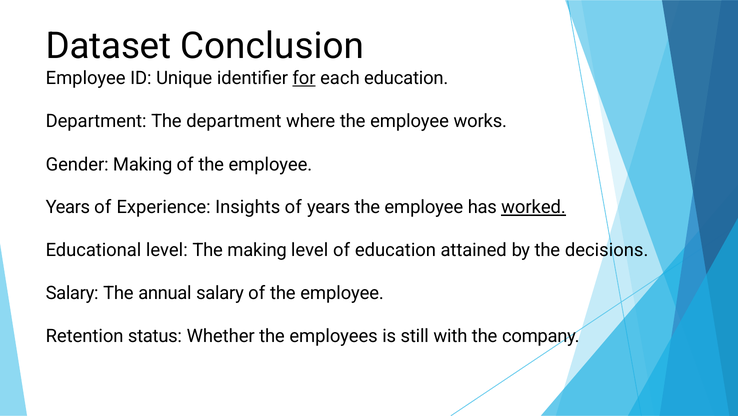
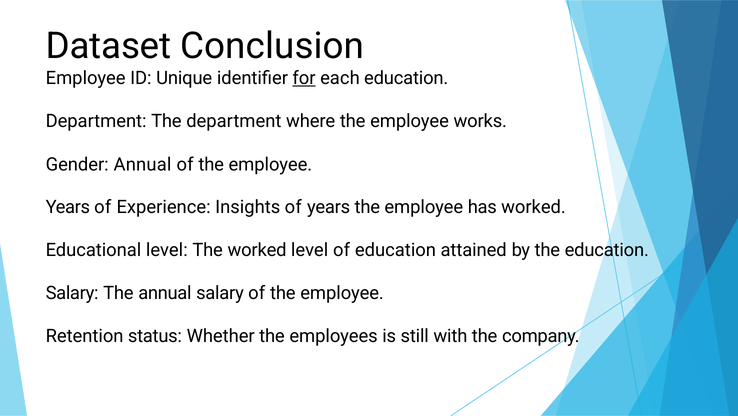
Gender Making: Making -> Annual (143, 164)
worked underline: present -> none (533, 207)
The making: making -> worked (257, 250)
the decisions: decisions -> education (607, 250)
